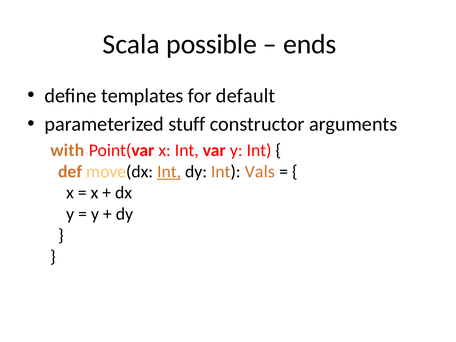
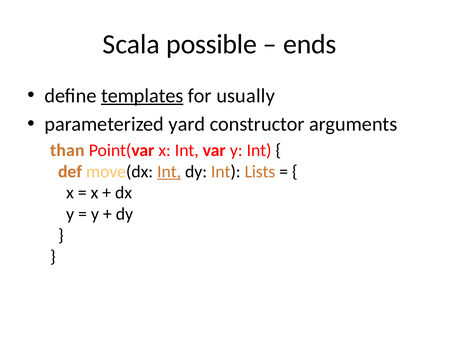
templates underline: none -> present (142, 96)
default: default -> usually (246, 96)
stuff: stuff -> yard (187, 124)
with: with -> than (67, 150)
Vals: Vals -> Lists (260, 172)
